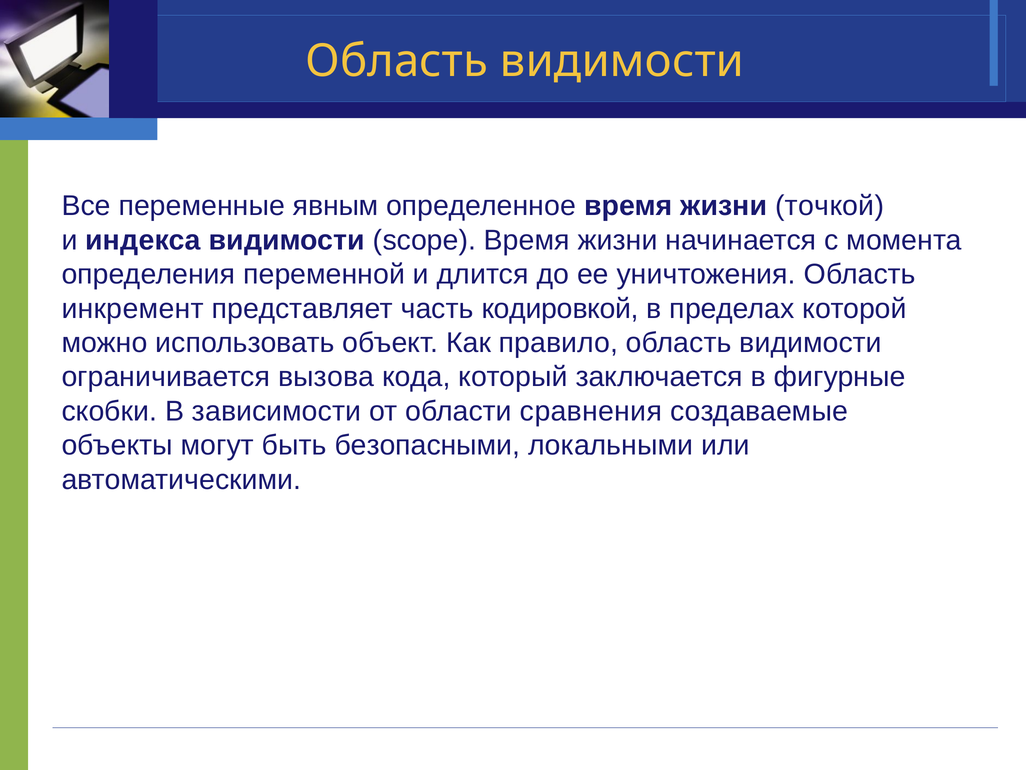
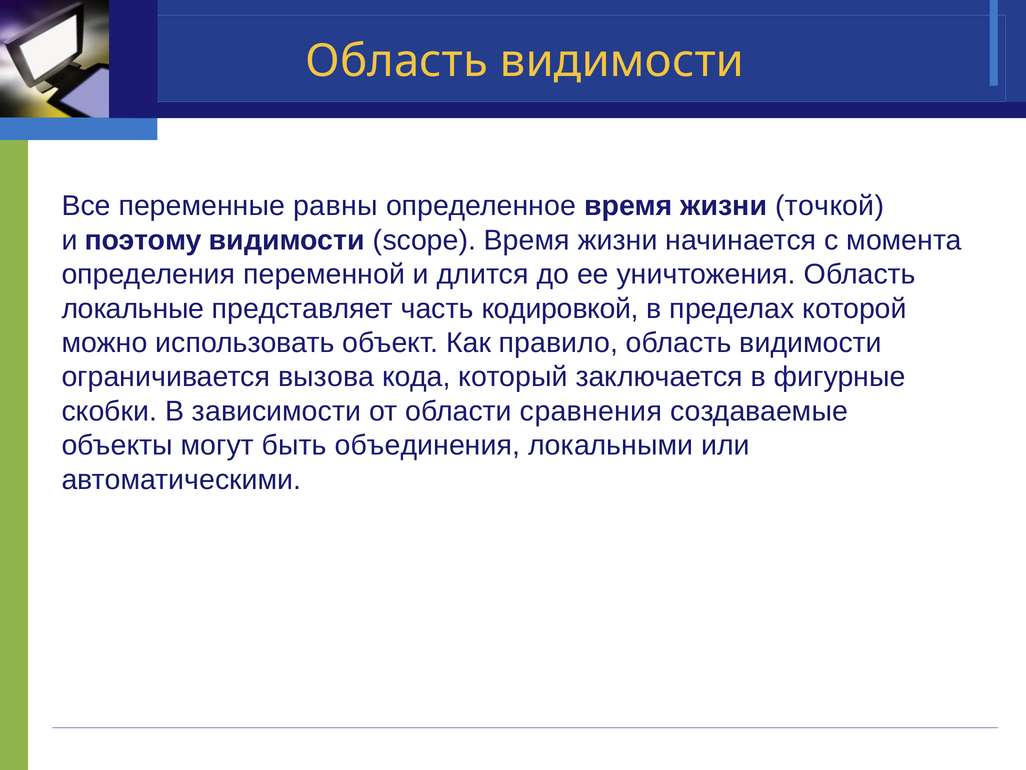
явным: явным -> равны (335, 206)
индекса: индекса -> поэтому (143, 240)
инкремент: инкремент -> локальные (133, 308)
безопасными: безопасными -> объединения (427, 445)
